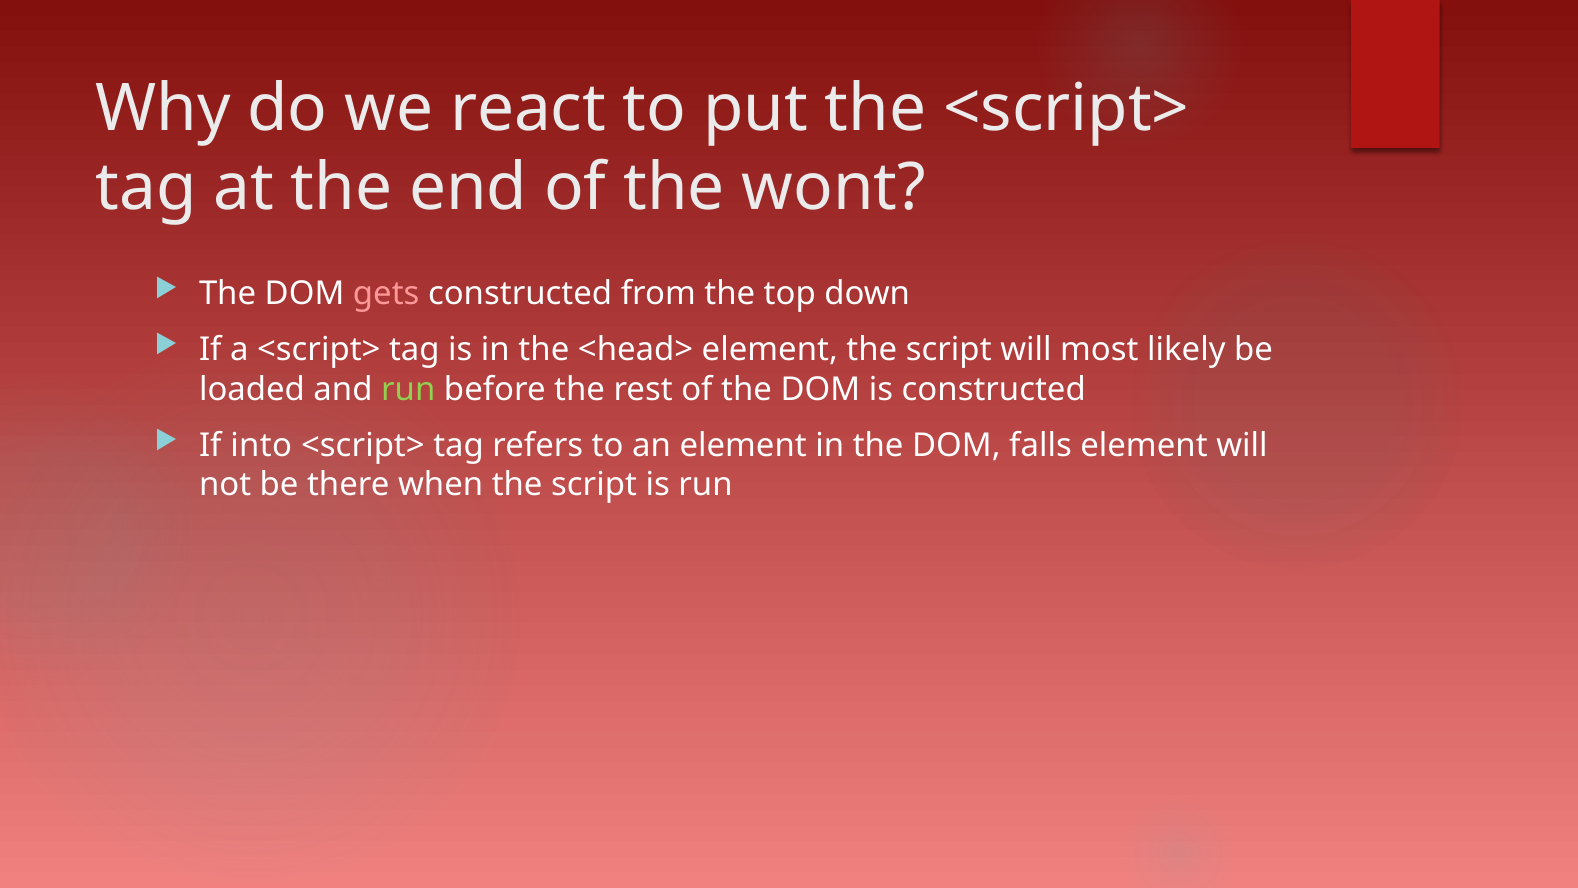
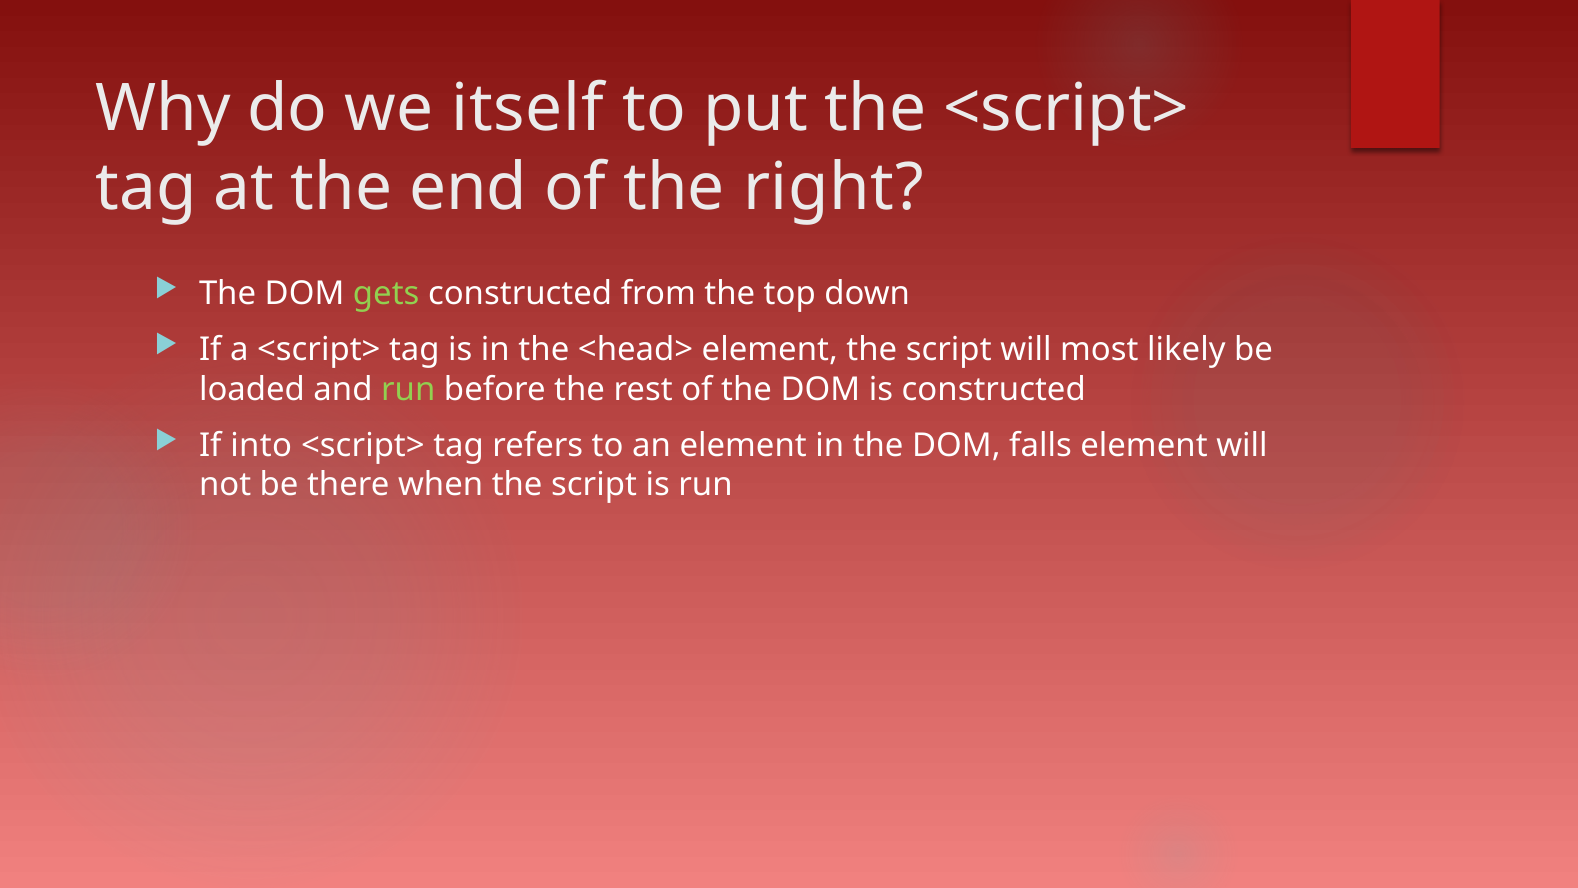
react: react -> itself (528, 109)
wont: wont -> right (833, 187)
gets colour: pink -> light green (386, 294)
